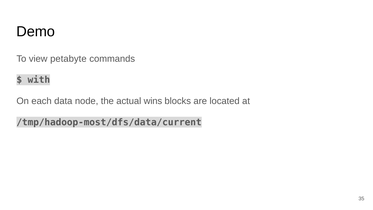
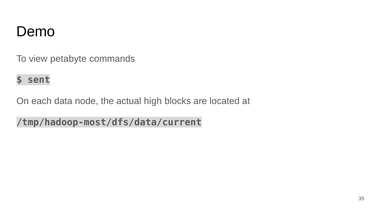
with: with -> sent (39, 80)
wins: wins -> high (153, 101)
